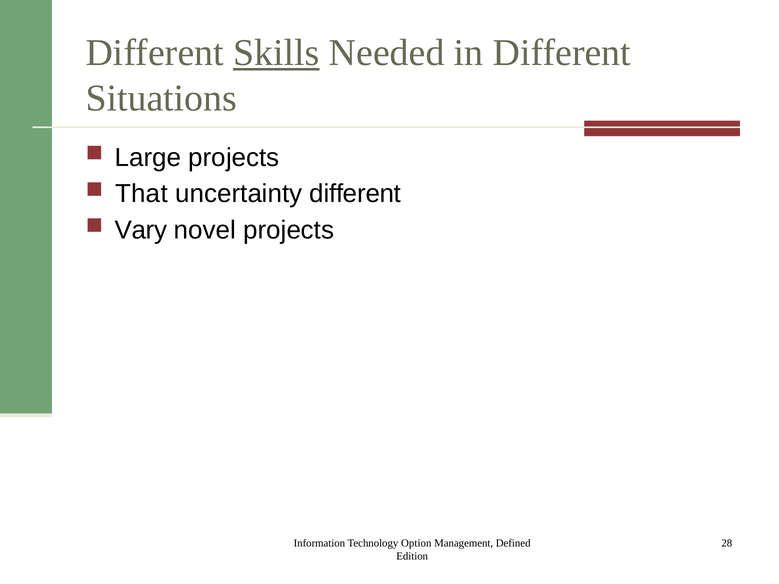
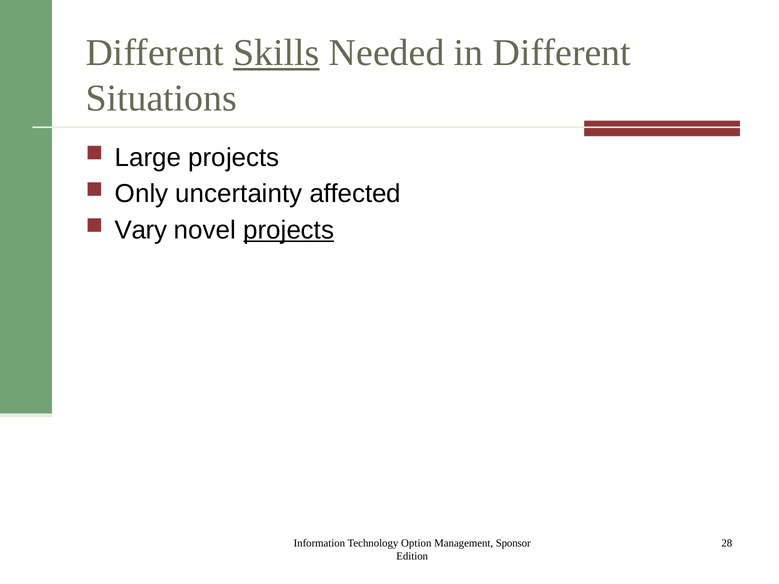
That: That -> Only (142, 194)
uncertainty different: different -> affected (355, 194)
projects underline: none -> present (289, 230)
Defined: Defined -> Sponsor (513, 543)
